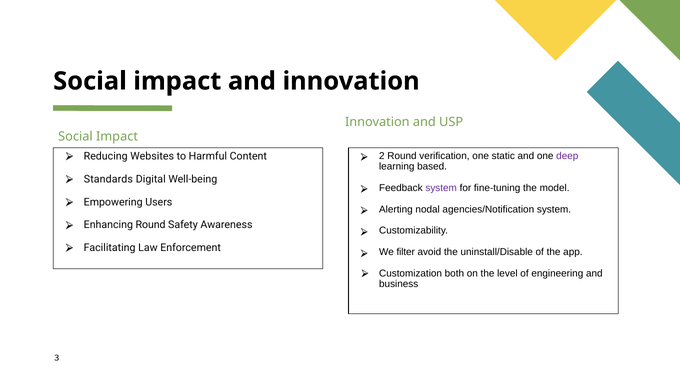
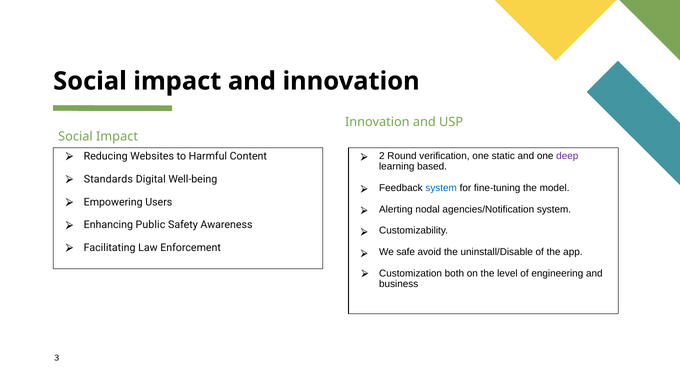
system colour: purple -> blue (441, 188)
Enhancing Round: Round -> Public (150, 225)
filter: filter -> safe (406, 252)
